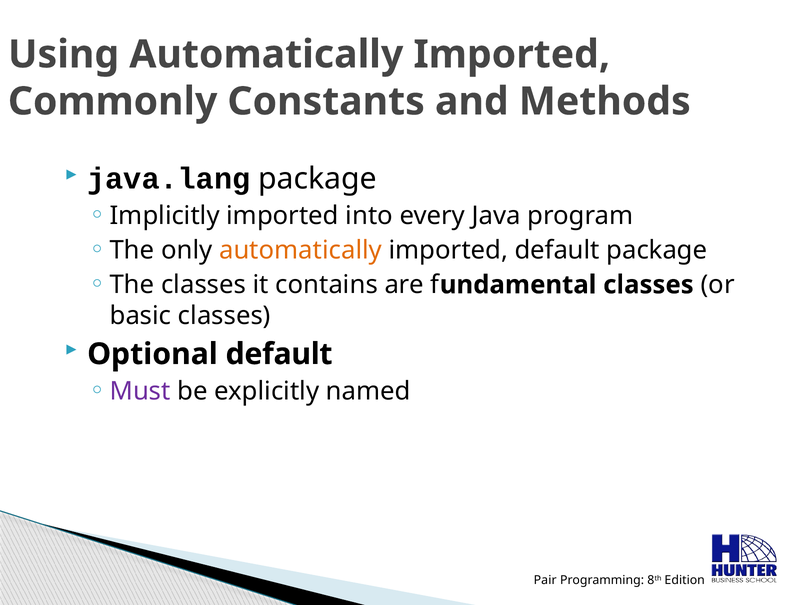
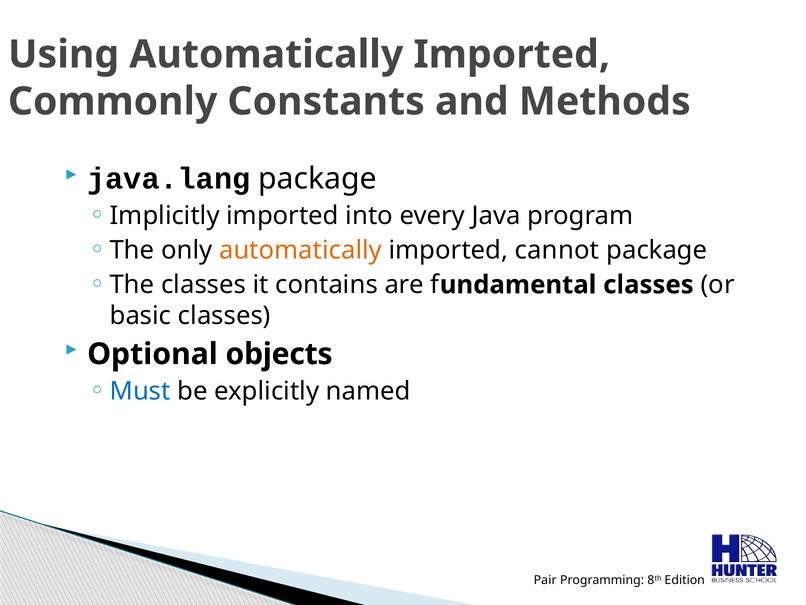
imported default: default -> cannot (557, 250)
Optional default: default -> objects (279, 354)
Must colour: purple -> blue (140, 391)
